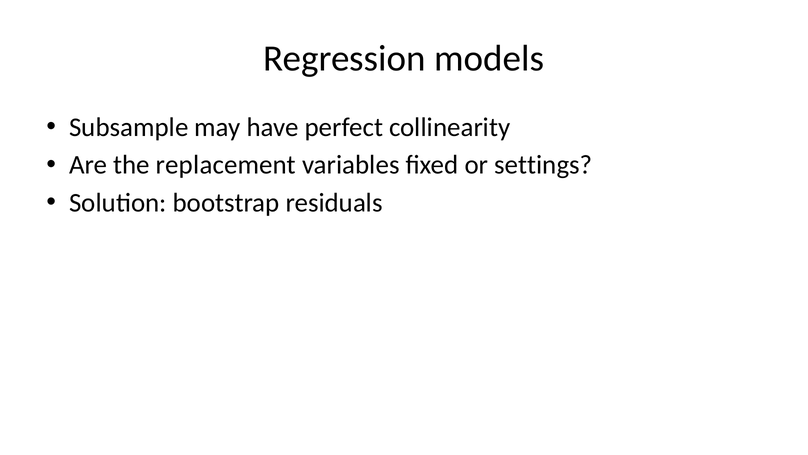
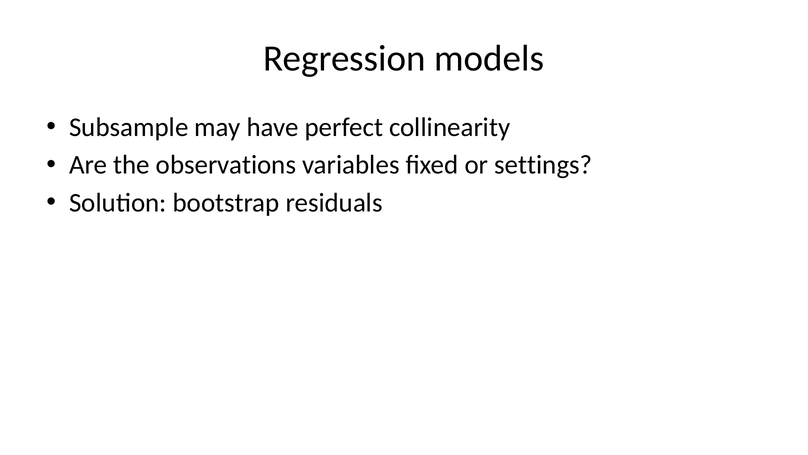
replacement: replacement -> observations (226, 165)
